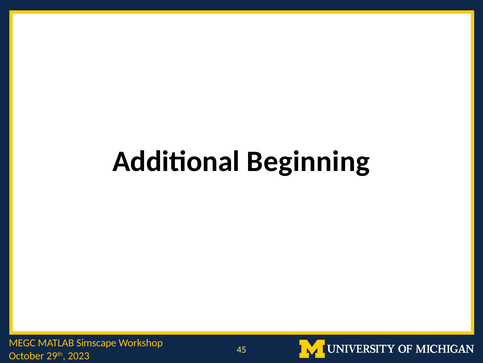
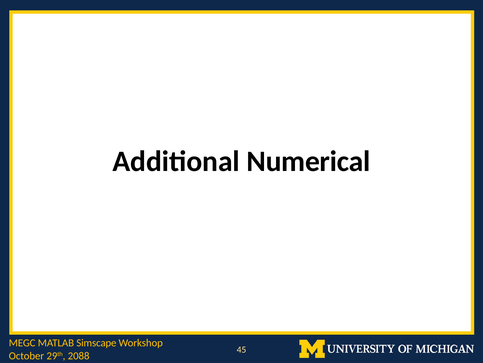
Beginning: Beginning -> Numerical (308, 161)
2023: 2023 -> 2088 (79, 355)
